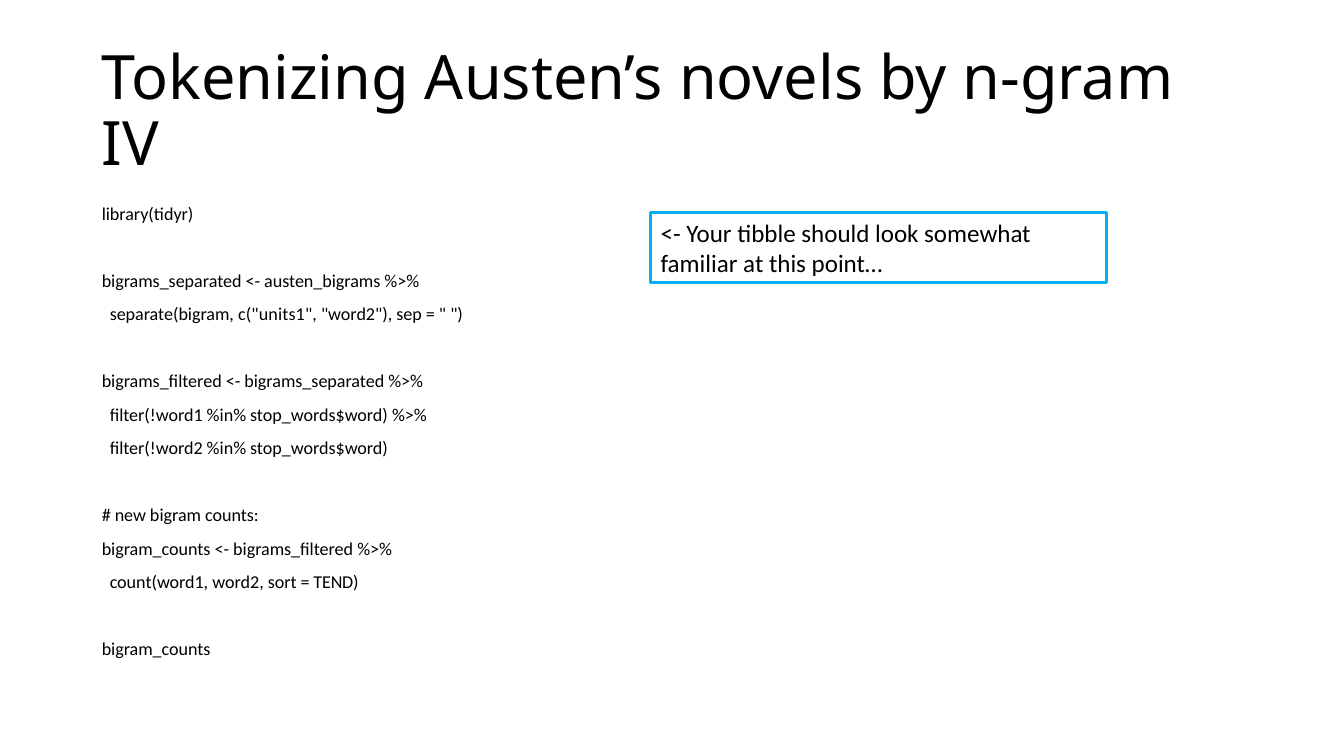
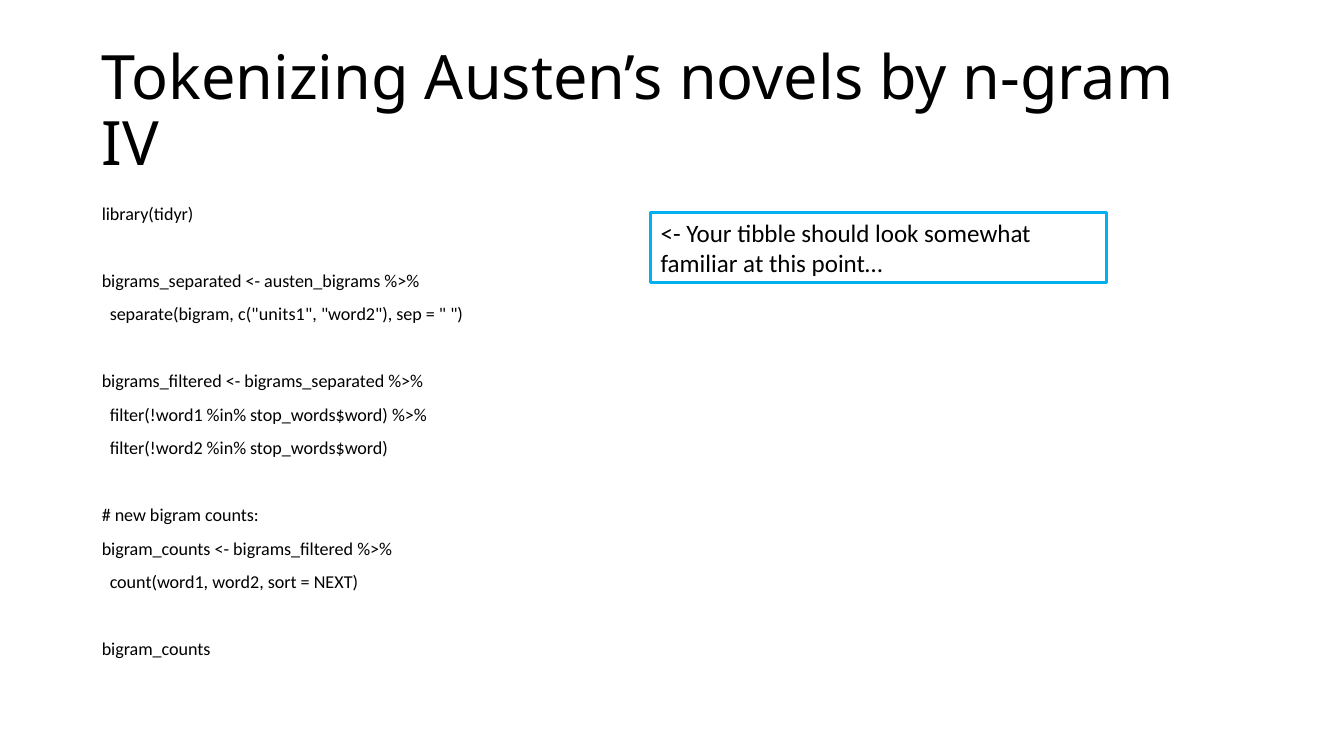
TEND: TEND -> NEXT (336, 583)
